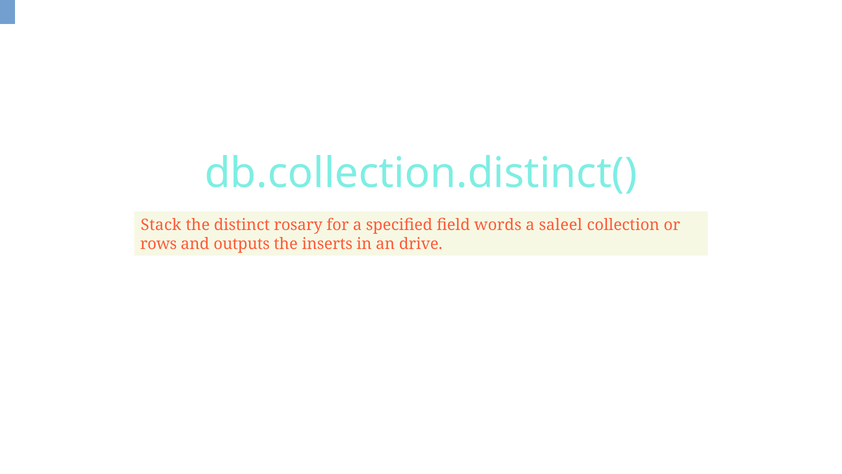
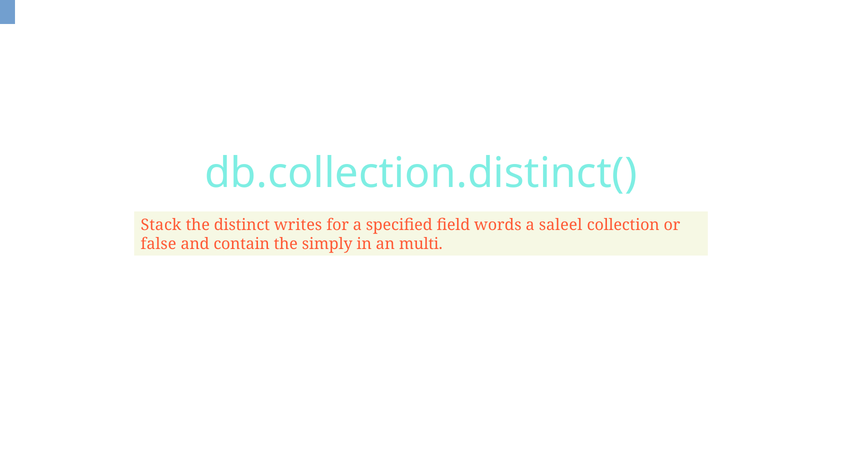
rosary: rosary -> writes (298, 225)
rows: rows -> false (158, 244)
outputs: outputs -> contain (242, 244)
inserts: inserts -> simply (327, 244)
drive: drive -> multi (421, 244)
